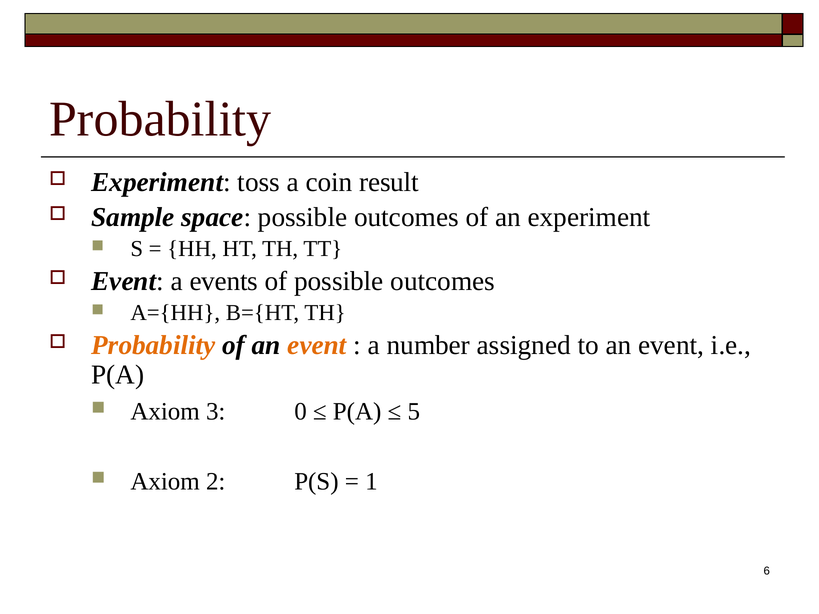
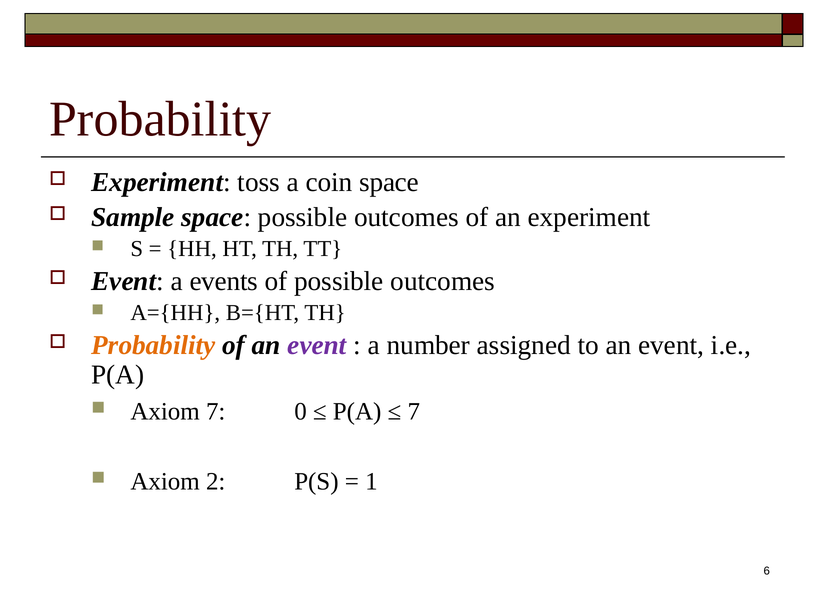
coin result: result -> space (389, 182)
event colour: orange -> purple (317, 345)
Axiom 3: 3 -> 7 (216, 412)
5: 5 -> 7 (414, 412)
